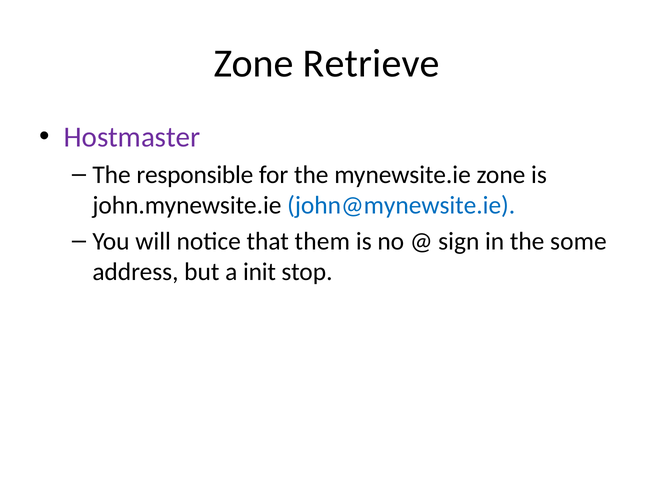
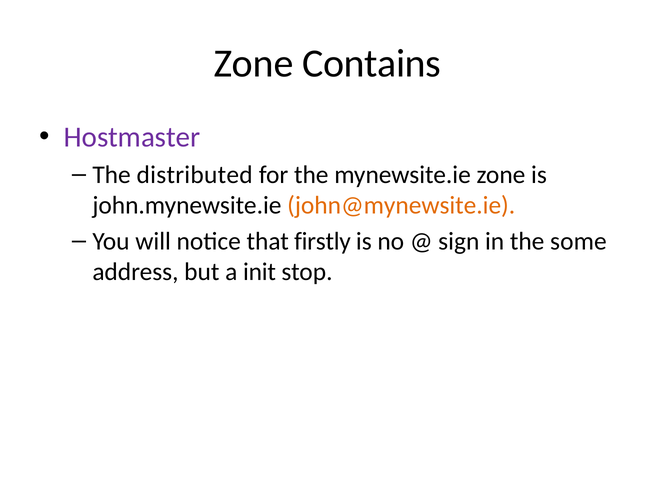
Retrieve: Retrieve -> Contains (372, 63)
responsible: responsible -> distributed (195, 175)
john@mynewsite.ie colour: blue -> orange (401, 205)
them: them -> firstly (323, 241)
